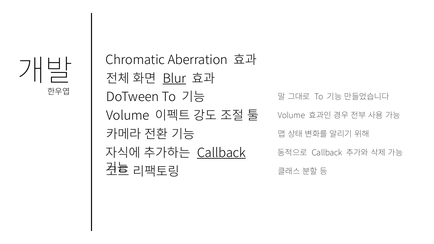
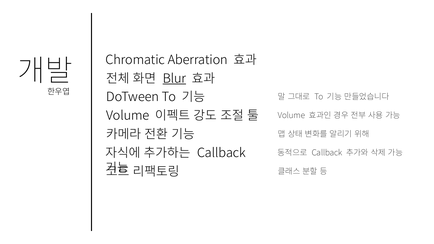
Callback underline: present -> none (221, 153)
